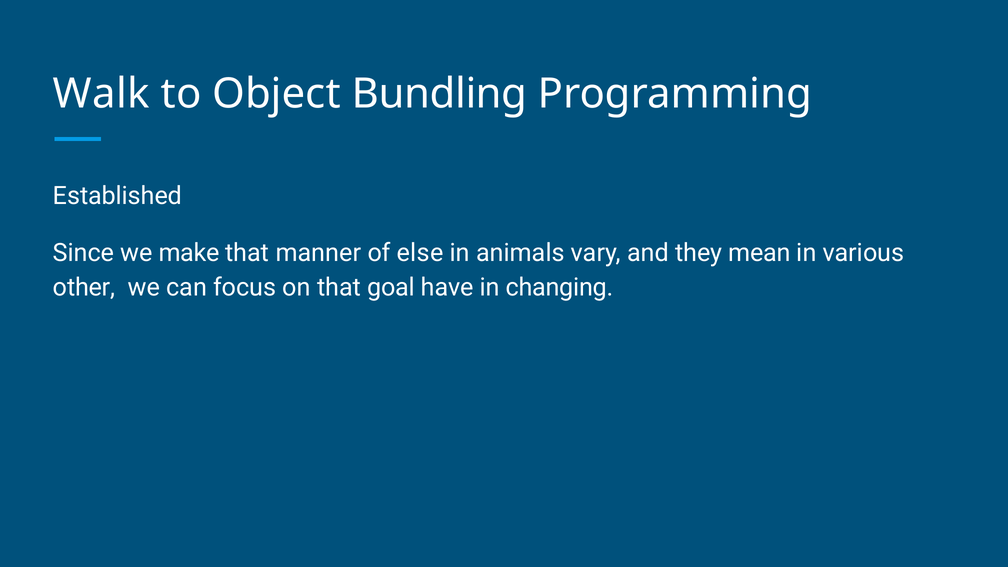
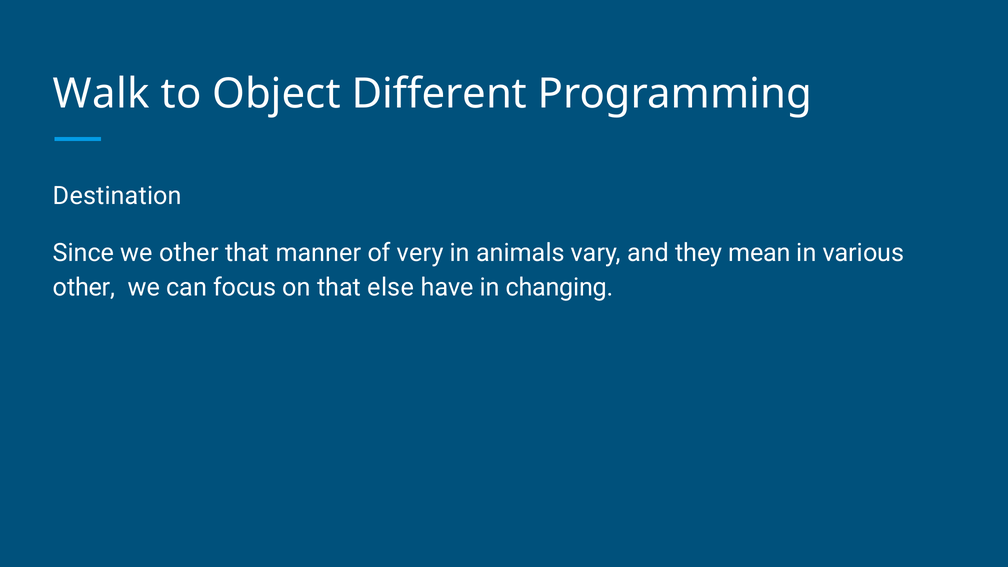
Bundling: Bundling -> Different (439, 94)
Established: Established -> Destination (117, 196)
we make: make -> other (189, 253)
else: else -> very (420, 253)
goal: goal -> else (391, 288)
